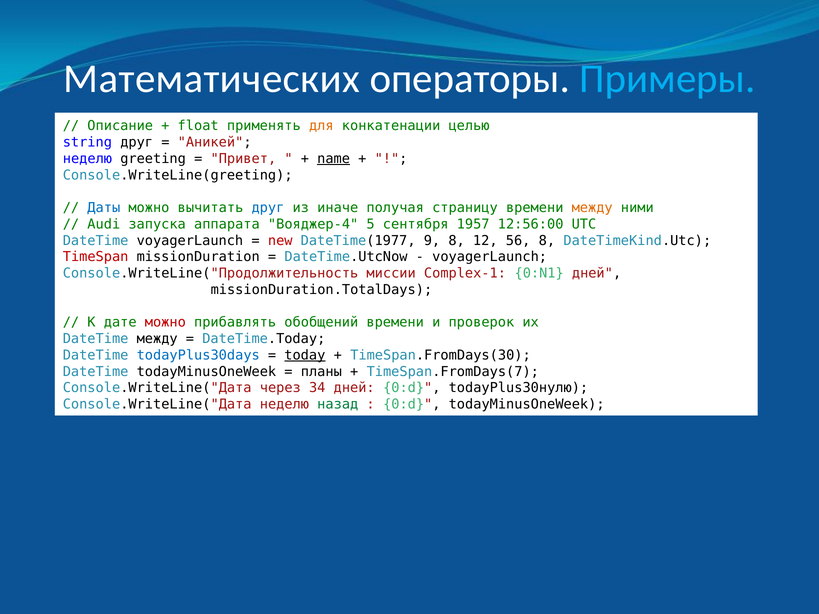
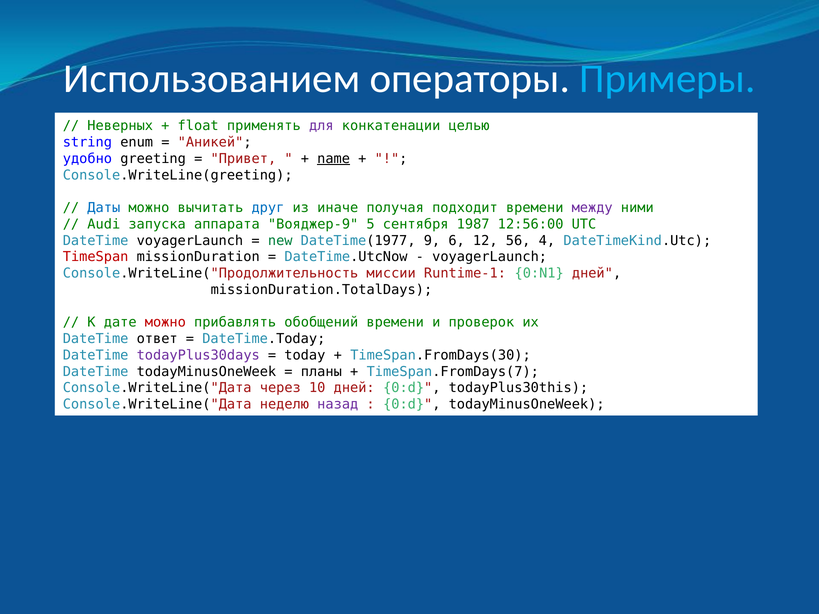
Математических: Математических -> Использованием (212, 79)
Описание: Описание -> Неверных (120, 126)
для colour: orange -> purple (321, 126)
string друг: друг -> enum (137, 142)
неделю: неделю -> удобно (87, 159)
страницу: страницу -> подходит (465, 208)
между colour: orange -> purple (592, 208)
Вояджер-4: Вояджер-4 -> Вояджер-9 (313, 224)
1957: 1957 -> 1987 (473, 224)
new colour: red -> green (280, 241)
9 8: 8 -> 6 (457, 241)
56 8: 8 -> 4 (547, 241)
Complex-1: Complex-1 -> Runtime-1 (465, 273)
DateTime между: между -> ответ (157, 339)
todayPlus30days colour: blue -> purple (198, 355)
today underline: present -> none (305, 355)
34: 34 -> 10 (317, 388)
todayPlus30нулю: todayPlus30нулю -> todayPlus30this (518, 388)
назад colour: green -> purple (338, 404)
